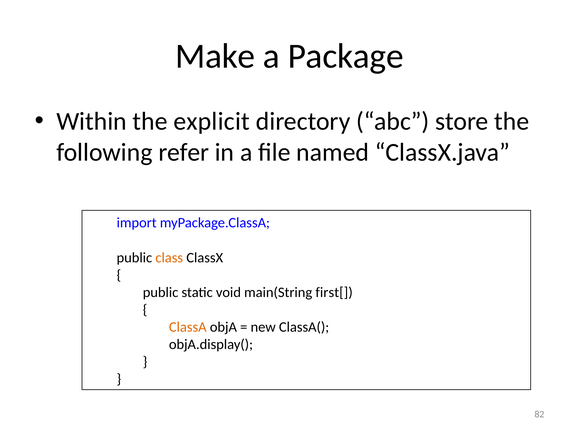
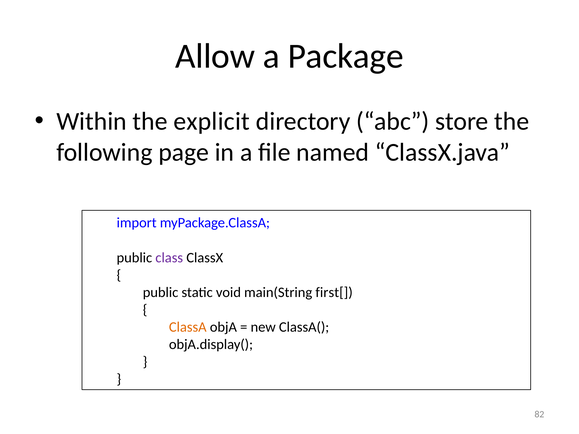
Make: Make -> Allow (215, 56)
refer: refer -> page (184, 152)
class colour: orange -> purple (169, 258)
